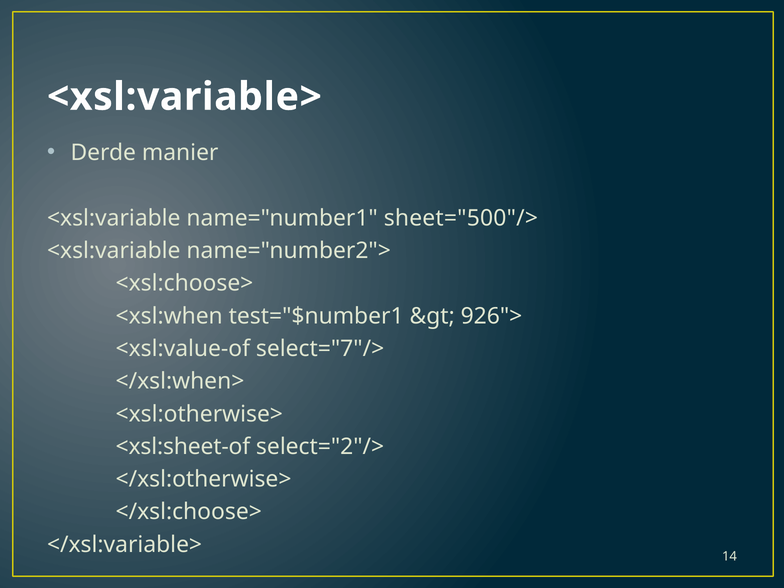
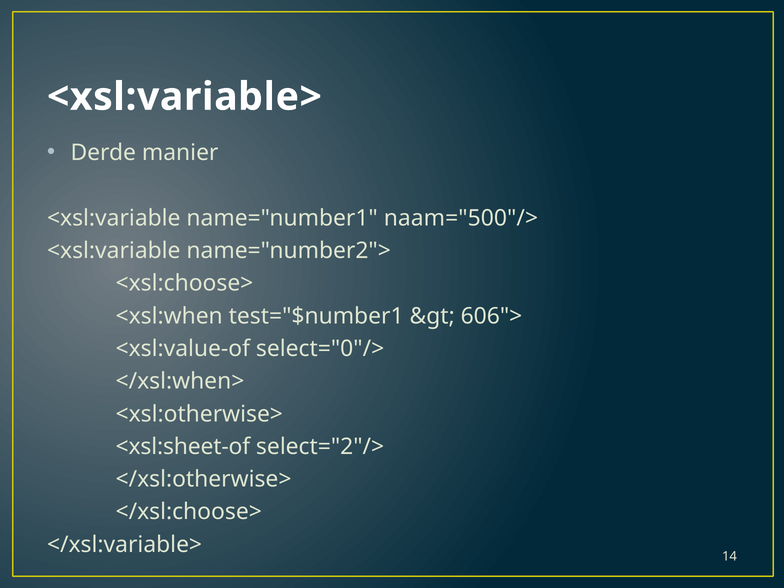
sheet="500"/>: sheet="500"/> -> naam="500"/> (461, 218)
926">: 926"> -> 606"> (491, 316)
select="7"/>: select="7"/> -> select="0"/> (320, 349)
